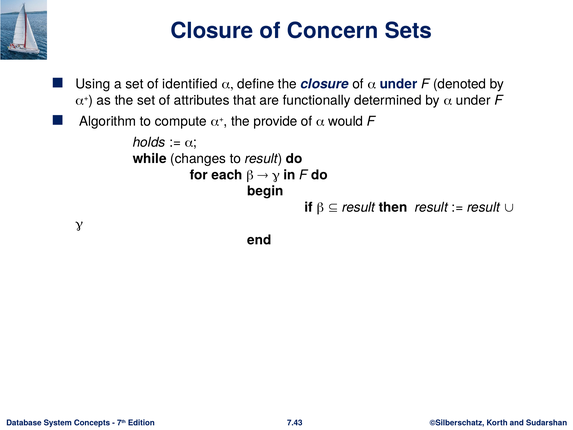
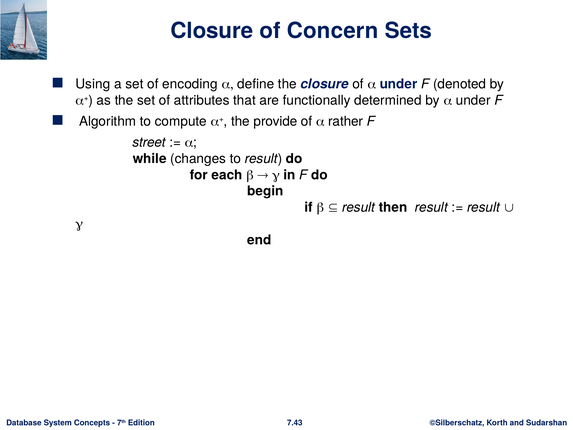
identified: identified -> encoding (190, 84)
would: would -> rather (346, 121)
holds: holds -> street (149, 142)
